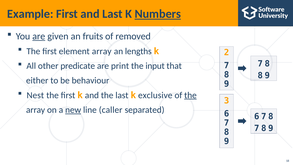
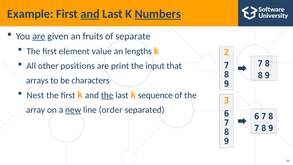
and underline: none -> present (90, 14)
removed: removed -> separate (133, 36)
element array: array -> value (102, 51)
predicate: predicate -> positions (78, 66)
either: either -> arrays (37, 80)
behaviour: behaviour -> characters (91, 80)
the underline: none -> present (107, 95)
exclusive: exclusive -> sequence (155, 95)
the underline: present -> none (190, 95)
caller: caller -> order (111, 110)
